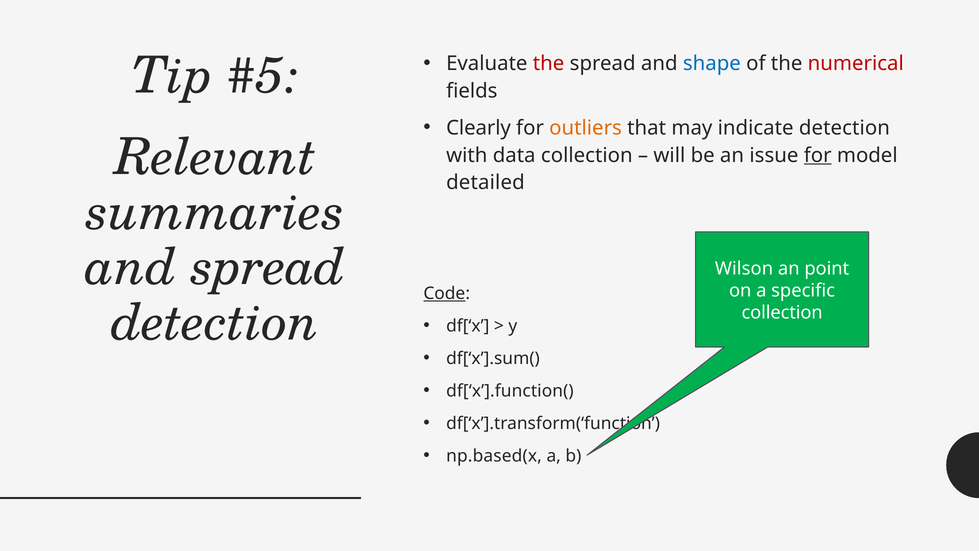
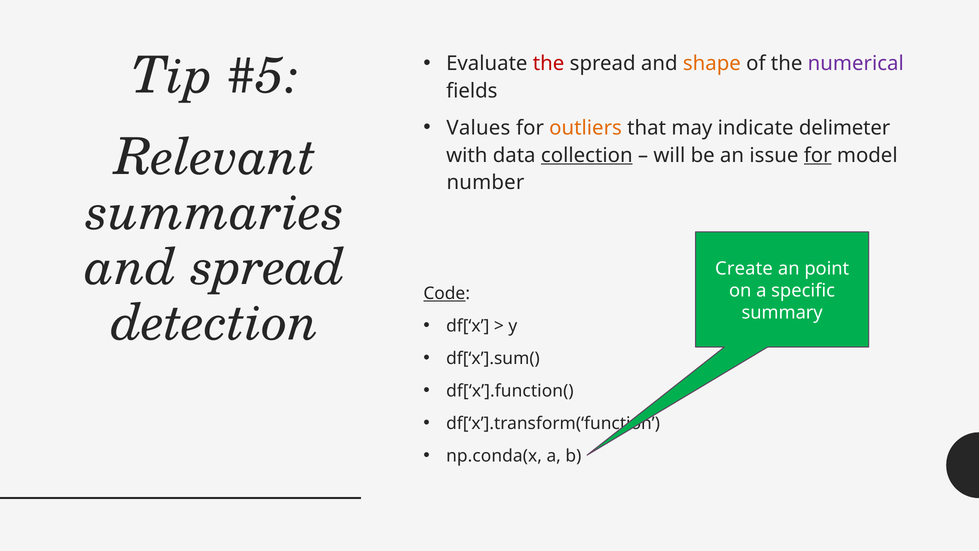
shape colour: blue -> orange (712, 64)
numerical colour: red -> purple (856, 64)
Clearly: Clearly -> Values (478, 128)
indicate detection: detection -> delimeter (845, 128)
collection underline: none -> present (587, 155)
detailed: detailed -> number (485, 183)
Wilson: Wilson -> Create (744, 269)
collection: collection -> summary (782, 313)
np.based(x: np.based(x -> np.conda(x (494, 456)
